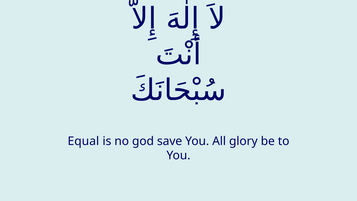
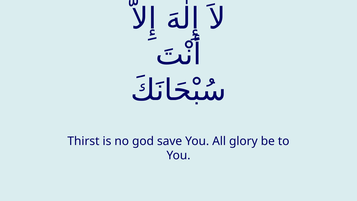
Equal: Equal -> Thirst (83, 141)
